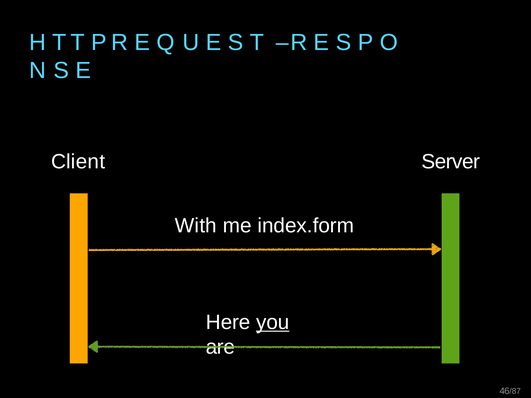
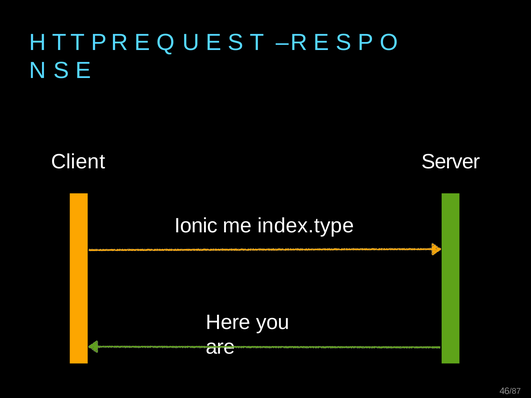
With: With -> Ionic (196, 226)
index.form: index.form -> index.type (306, 226)
you underline: present -> none (273, 322)
